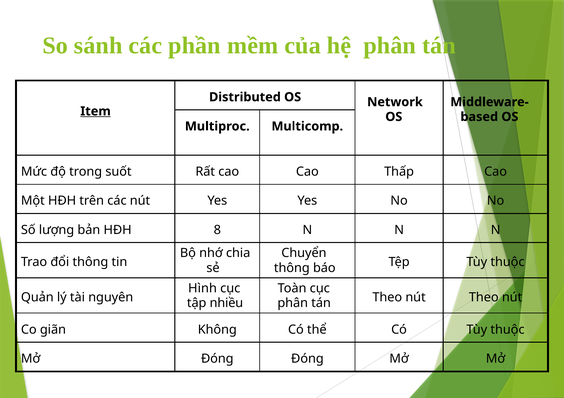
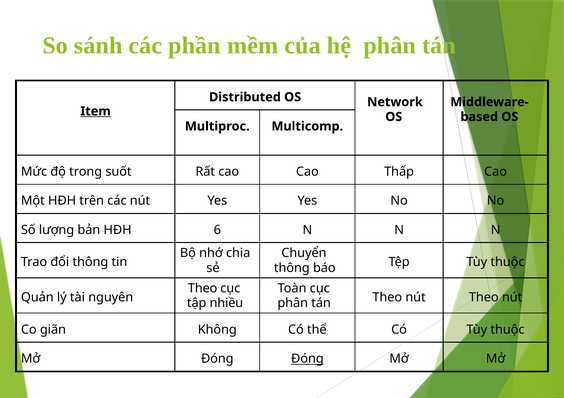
8: 8 -> 6 (217, 230)
Hình: Hình -> Theo (203, 289)
Đóng underline: none -> present (307, 359)
